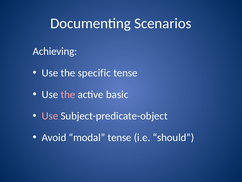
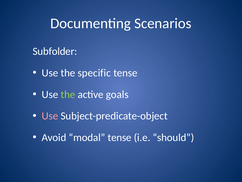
Achieving: Achieving -> Subfolder (55, 51)
the colour: pink -> light green (68, 94)
basic: basic -> goals (117, 94)
